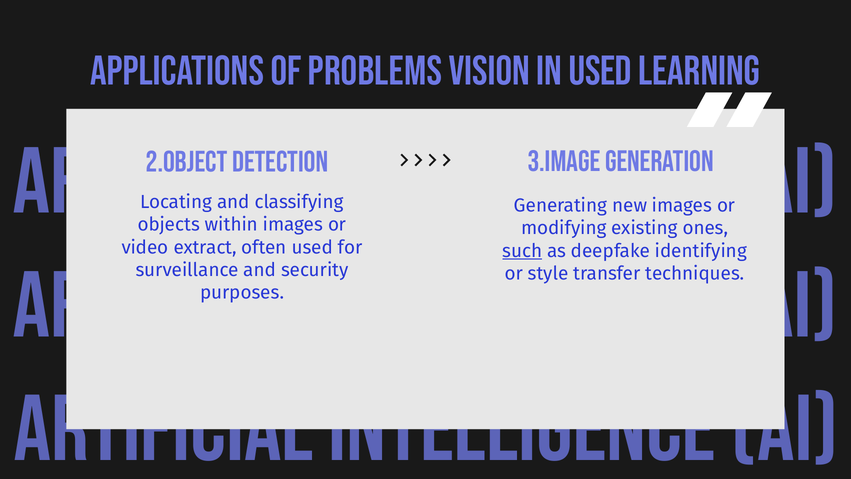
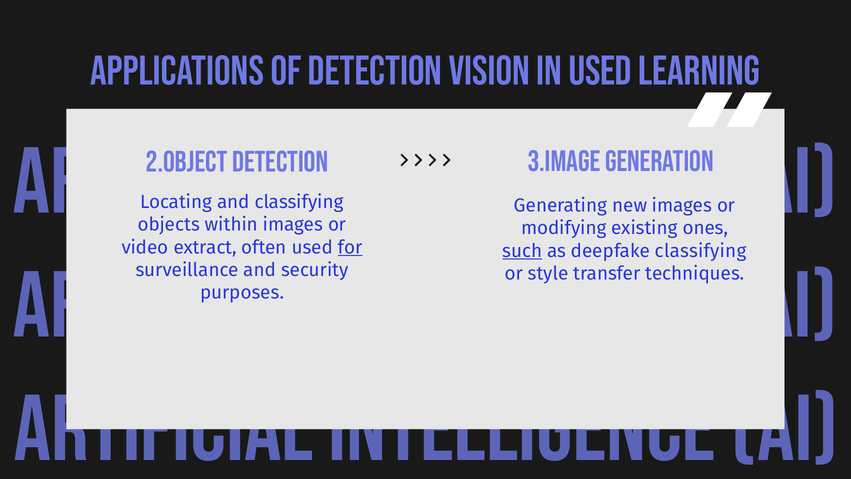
of problems: problems -> detection (375, 71)
for underline: none -> present (350, 247)
deepfake identifying: identifying -> classifying (701, 251)
